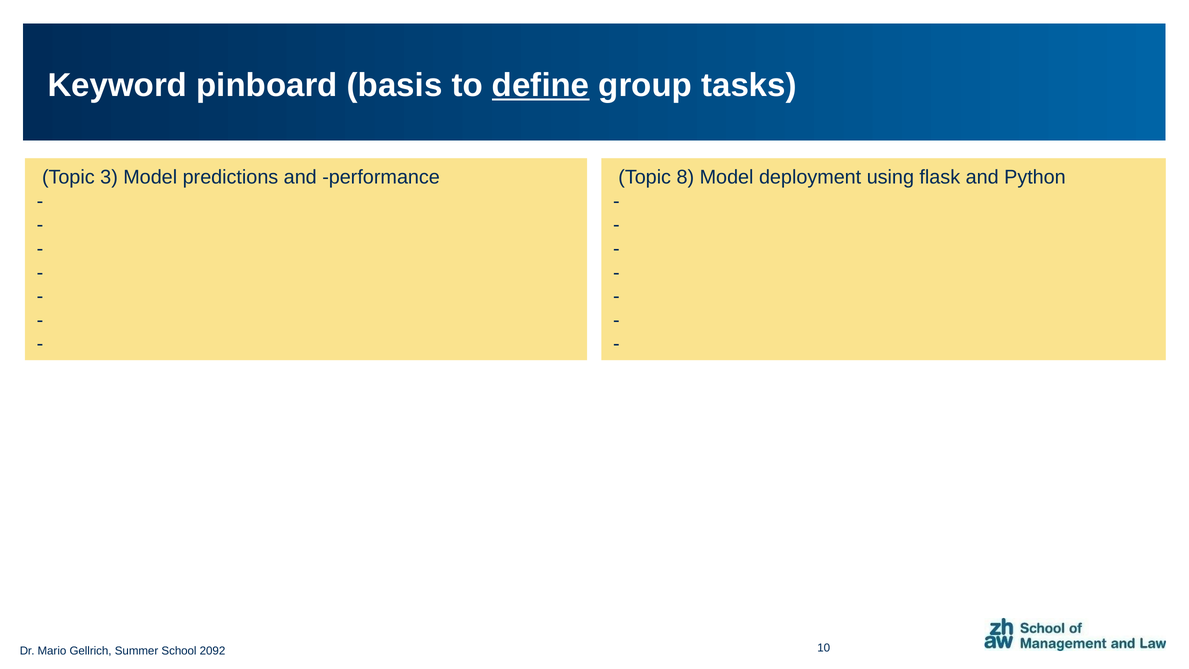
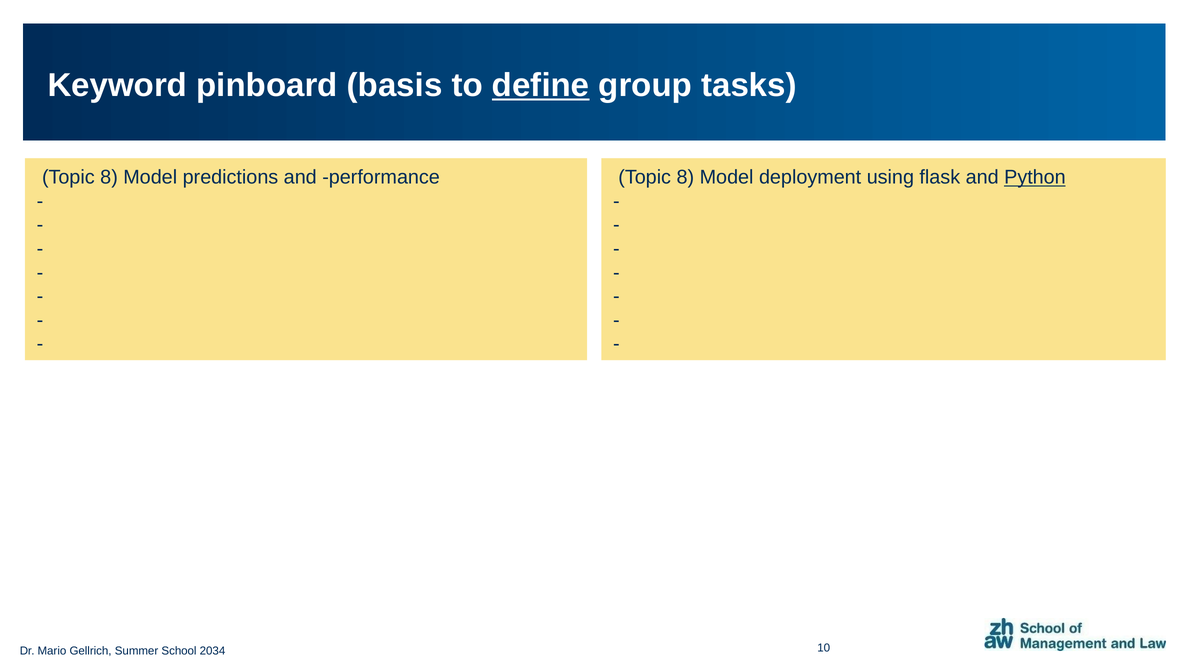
3: 3 -> 8 (109, 177)
Python underline: none -> present (1035, 177)
2092: 2092 -> 2034 (212, 651)
